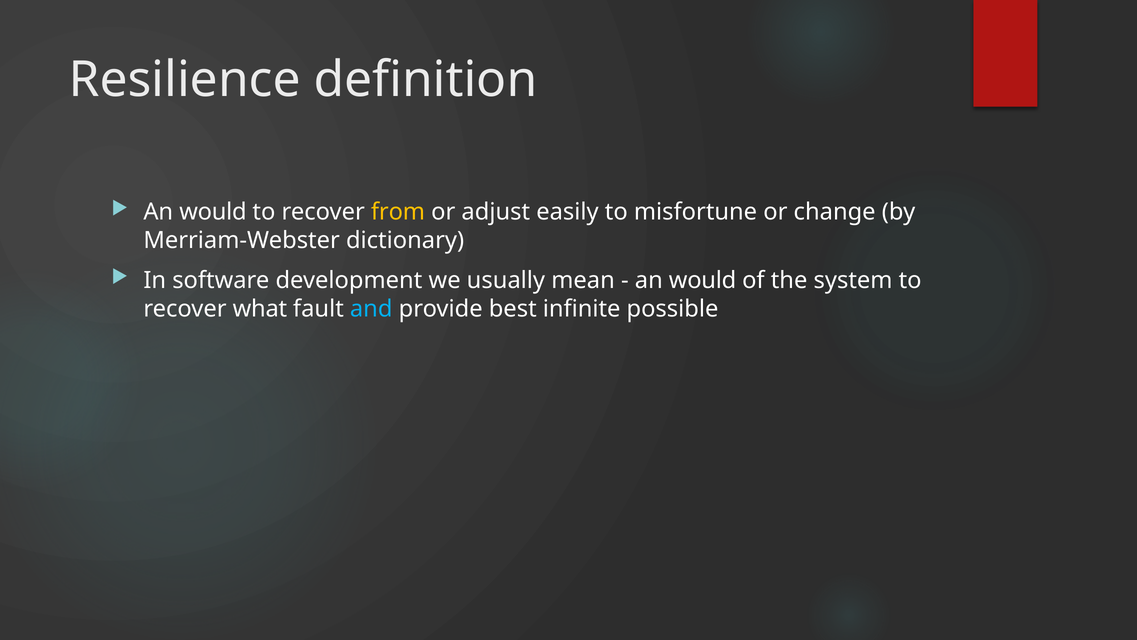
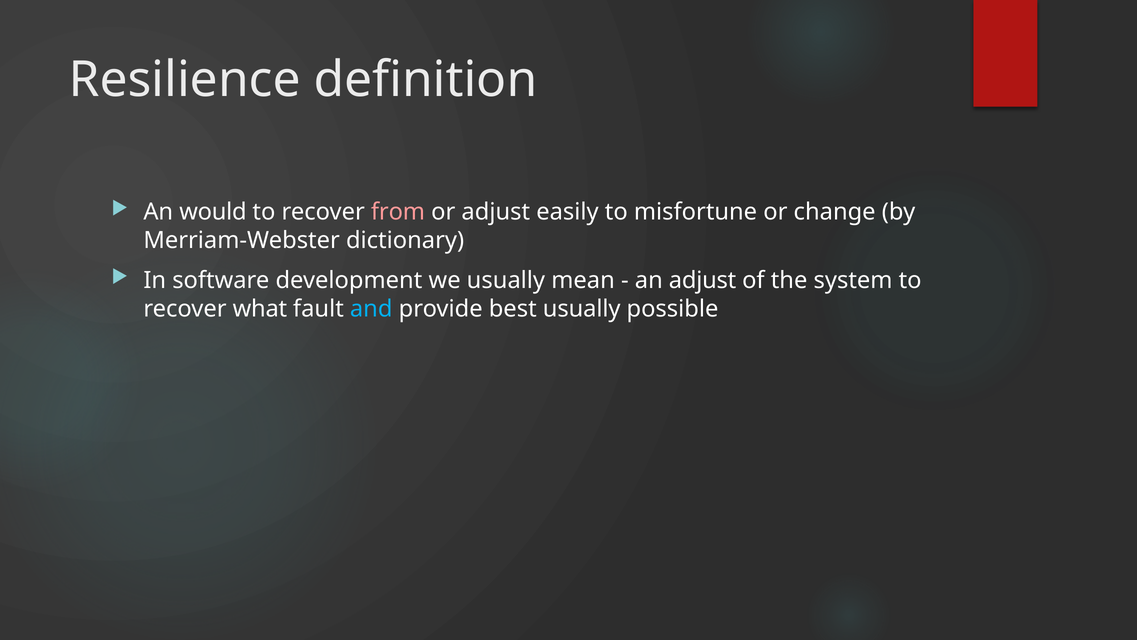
from colour: yellow -> pink (398, 212)
would: would -> adjust (703, 280)
best infinite: infinite -> usually (582, 309)
